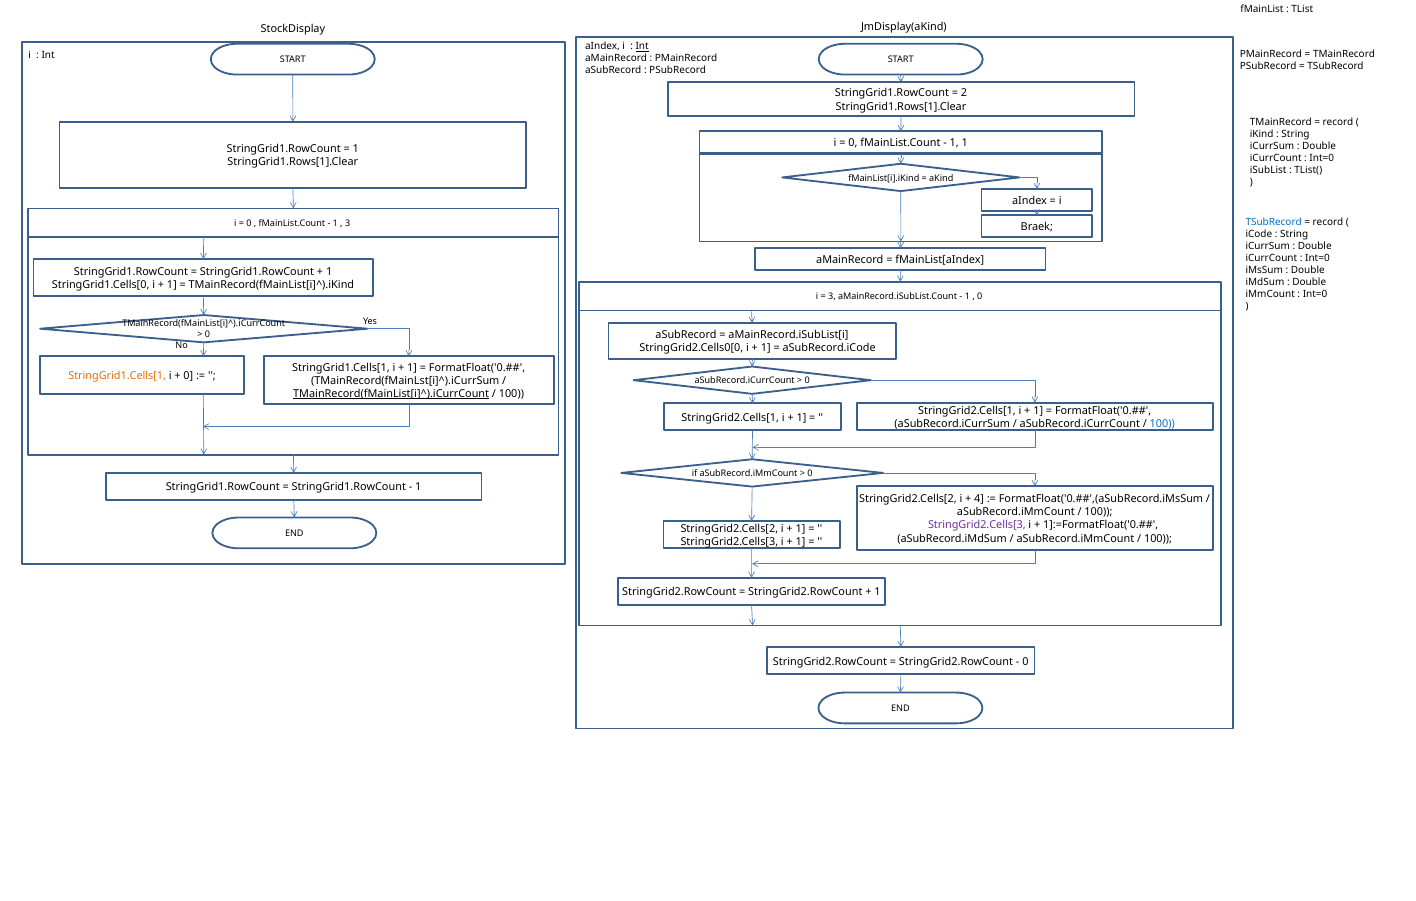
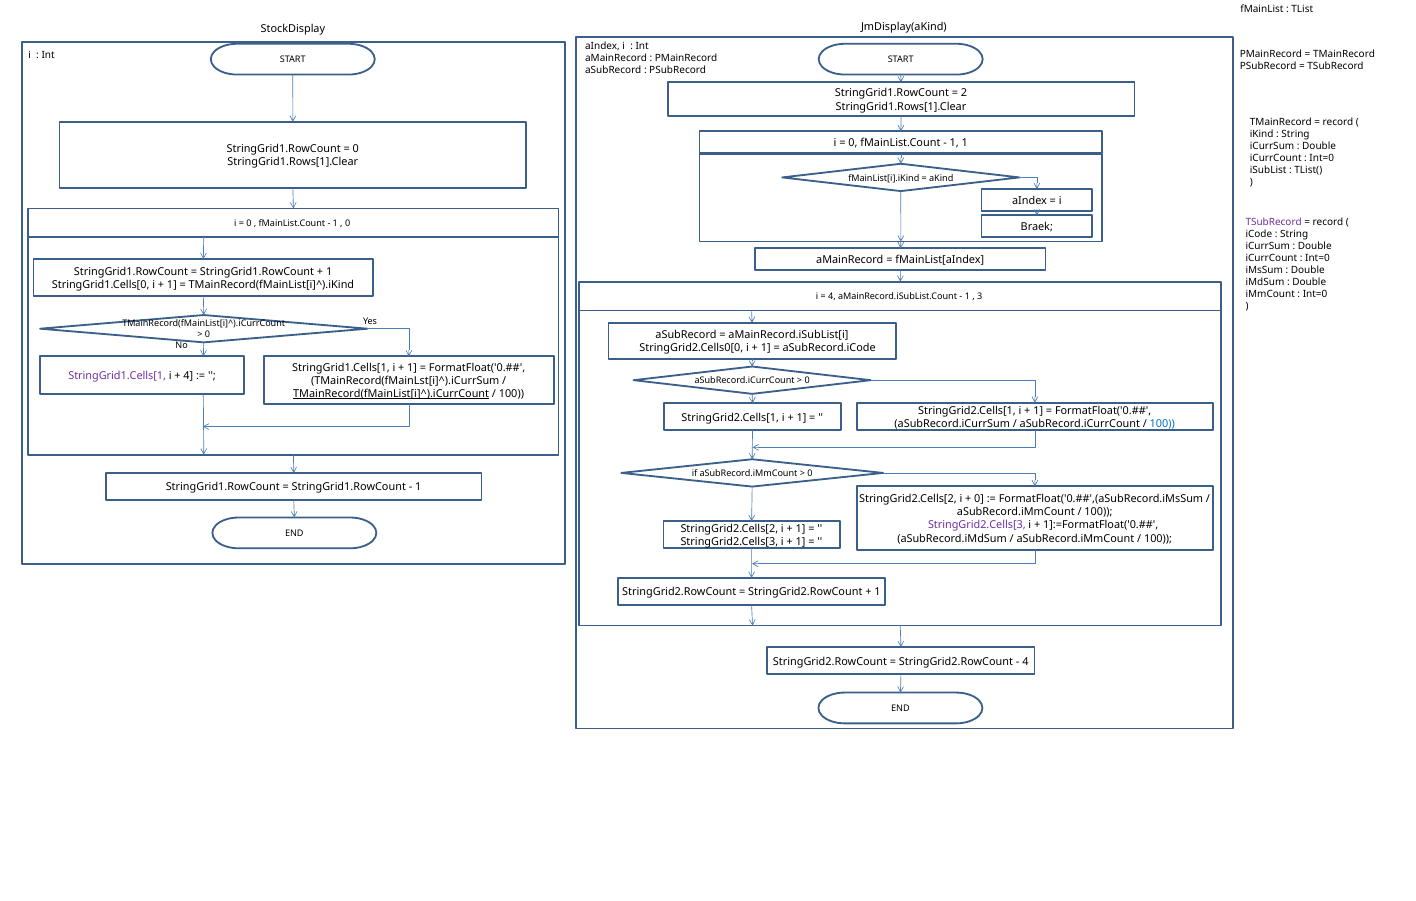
Int underline: present -> none (642, 47)
1: 1 -> 0 (356, 149)
TSubRecord colour: blue -> purple (1274, 223)
3: 3 -> 0 (348, 224)
3: 3 -> 4 (832, 297)
0: 0 -> 3 (980, 297)
StringGrid1.Cells[1 colour: orange -> purple (117, 376)
0: 0 -> 4 (188, 376)
4: 4 -> 0 (979, 499)
0: 0 -> 4 (1025, 662)
